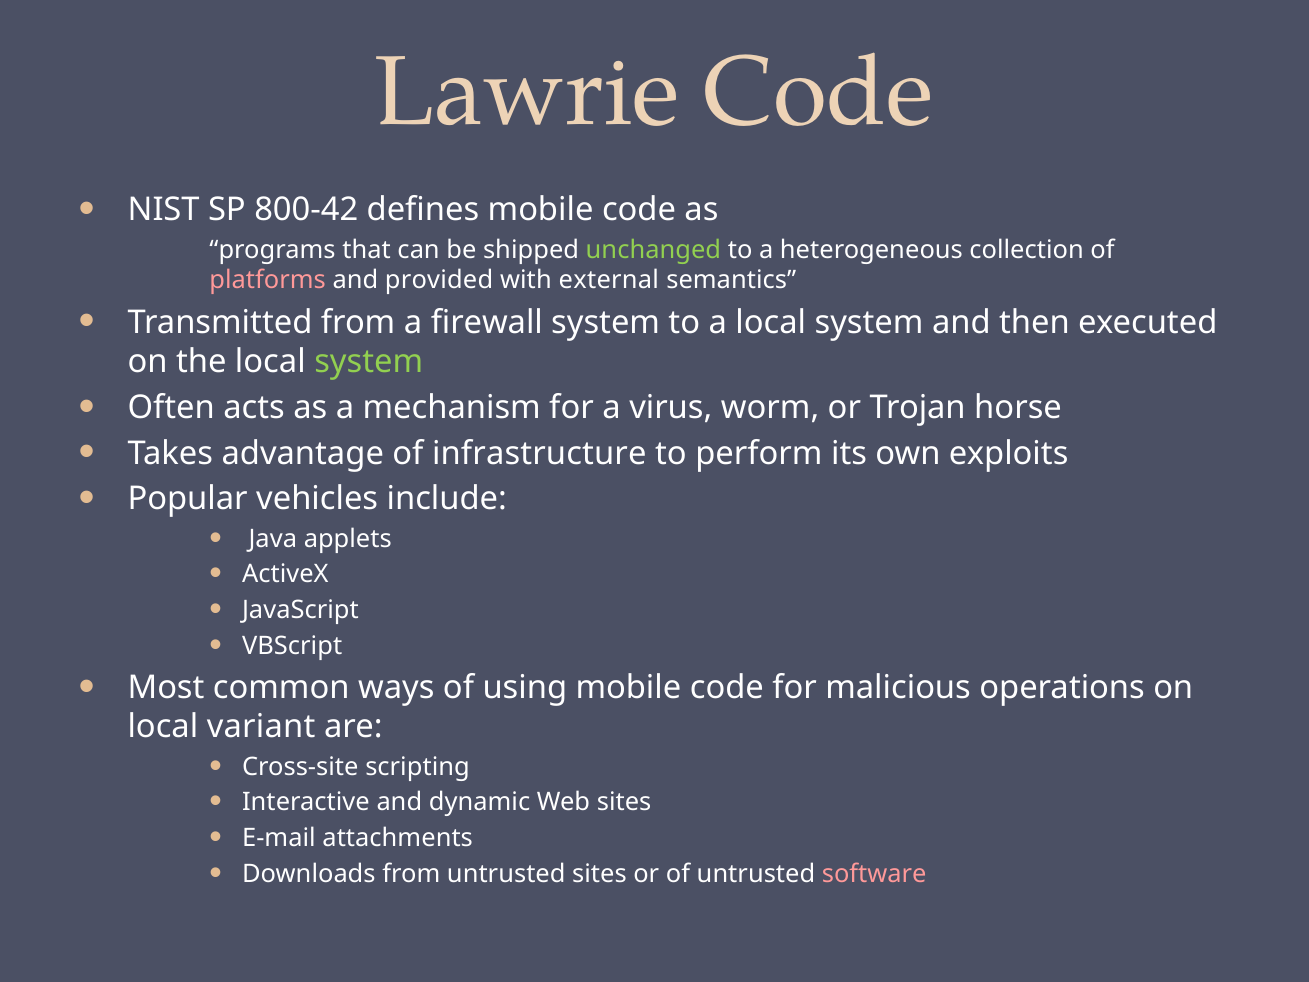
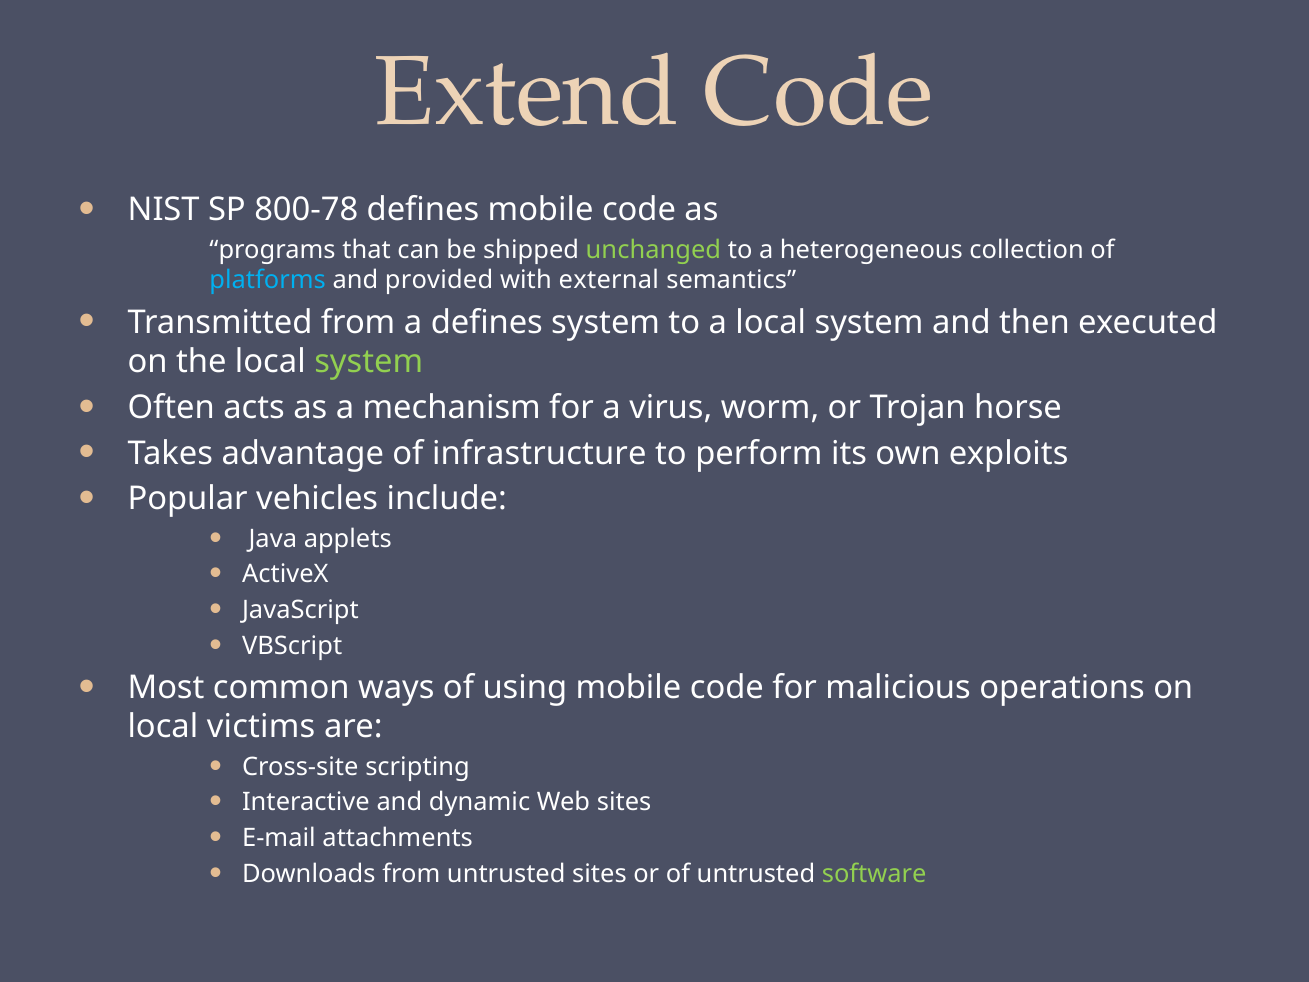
Lawrie: Lawrie -> Extend (527, 92)
800-42: 800-42 -> 800-78 (306, 210)
platforms colour: pink -> light blue (268, 280)
a firewall: firewall -> defines (487, 322)
variant: variant -> victims (261, 727)
software colour: pink -> light green (874, 874)
